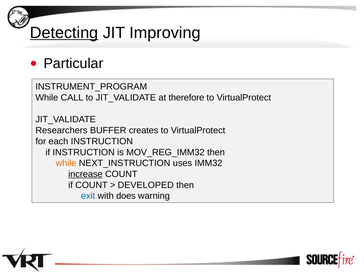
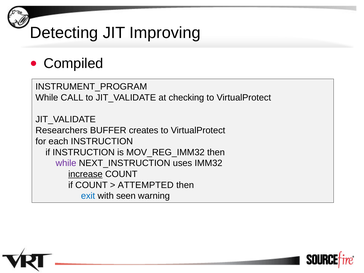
Detecting underline: present -> none (64, 33)
Particular: Particular -> Compiled (73, 63)
therefore: therefore -> checking (186, 98)
while colour: orange -> purple (66, 163)
DEVELOPED: DEVELOPED -> ATTEMPTED (146, 185)
does: does -> seen (126, 196)
